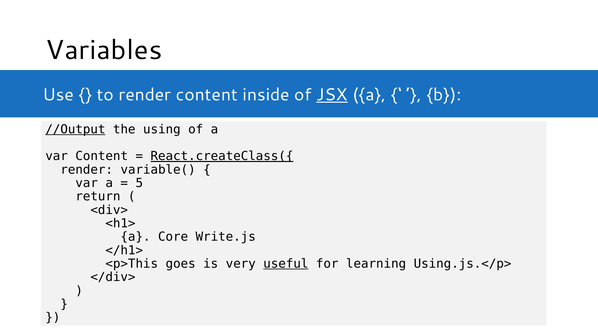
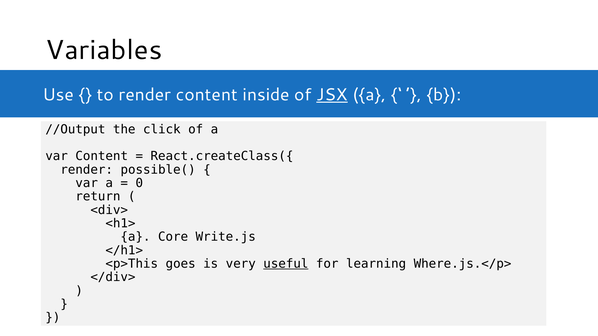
//Output underline: present -> none (75, 129)
using: using -> click (162, 129)
React.createClass({ underline: present -> none (222, 156)
variable(: variable( -> possible( (158, 170)
5: 5 -> 0 (139, 183)
Using.js.</p>: Using.js.</p> -> Where.js.</p> (463, 264)
